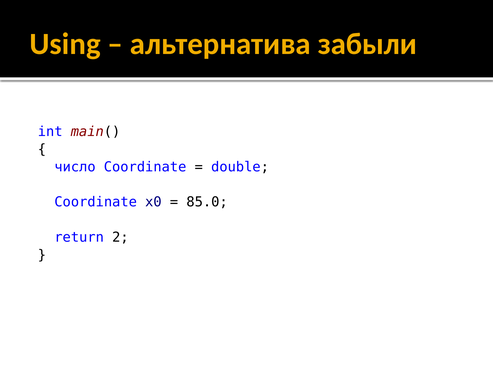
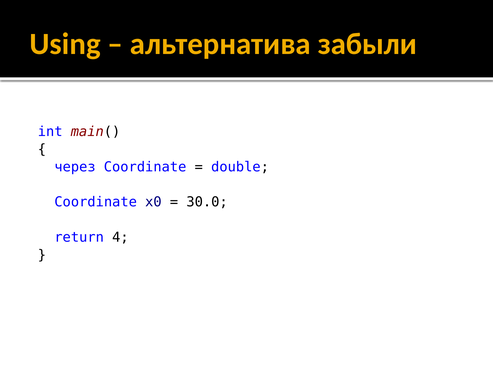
число: число -> через (75, 167)
85.0: 85.0 -> 30.0 (207, 202)
2: 2 -> 4 (120, 237)
